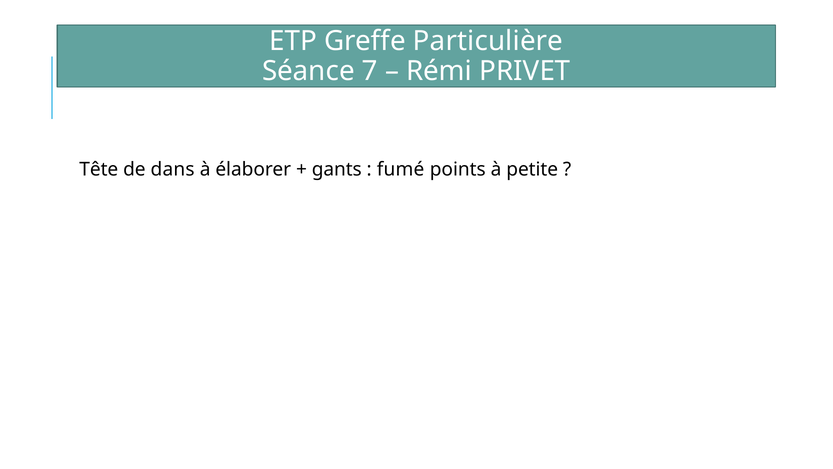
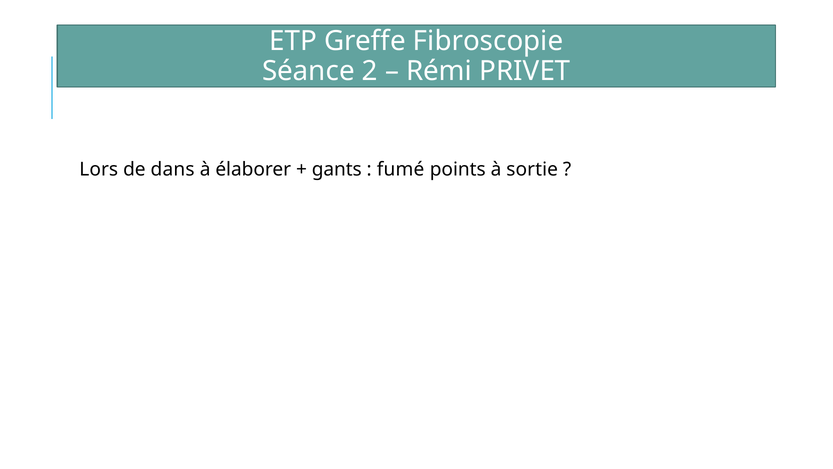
Particulière: Particulière -> Fibroscopie (488, 41)
7: 7 -> 2 (370, 71)
Tête: Tête -> Lors (99, 169)
petite: petite -> sortie (532, 169)
